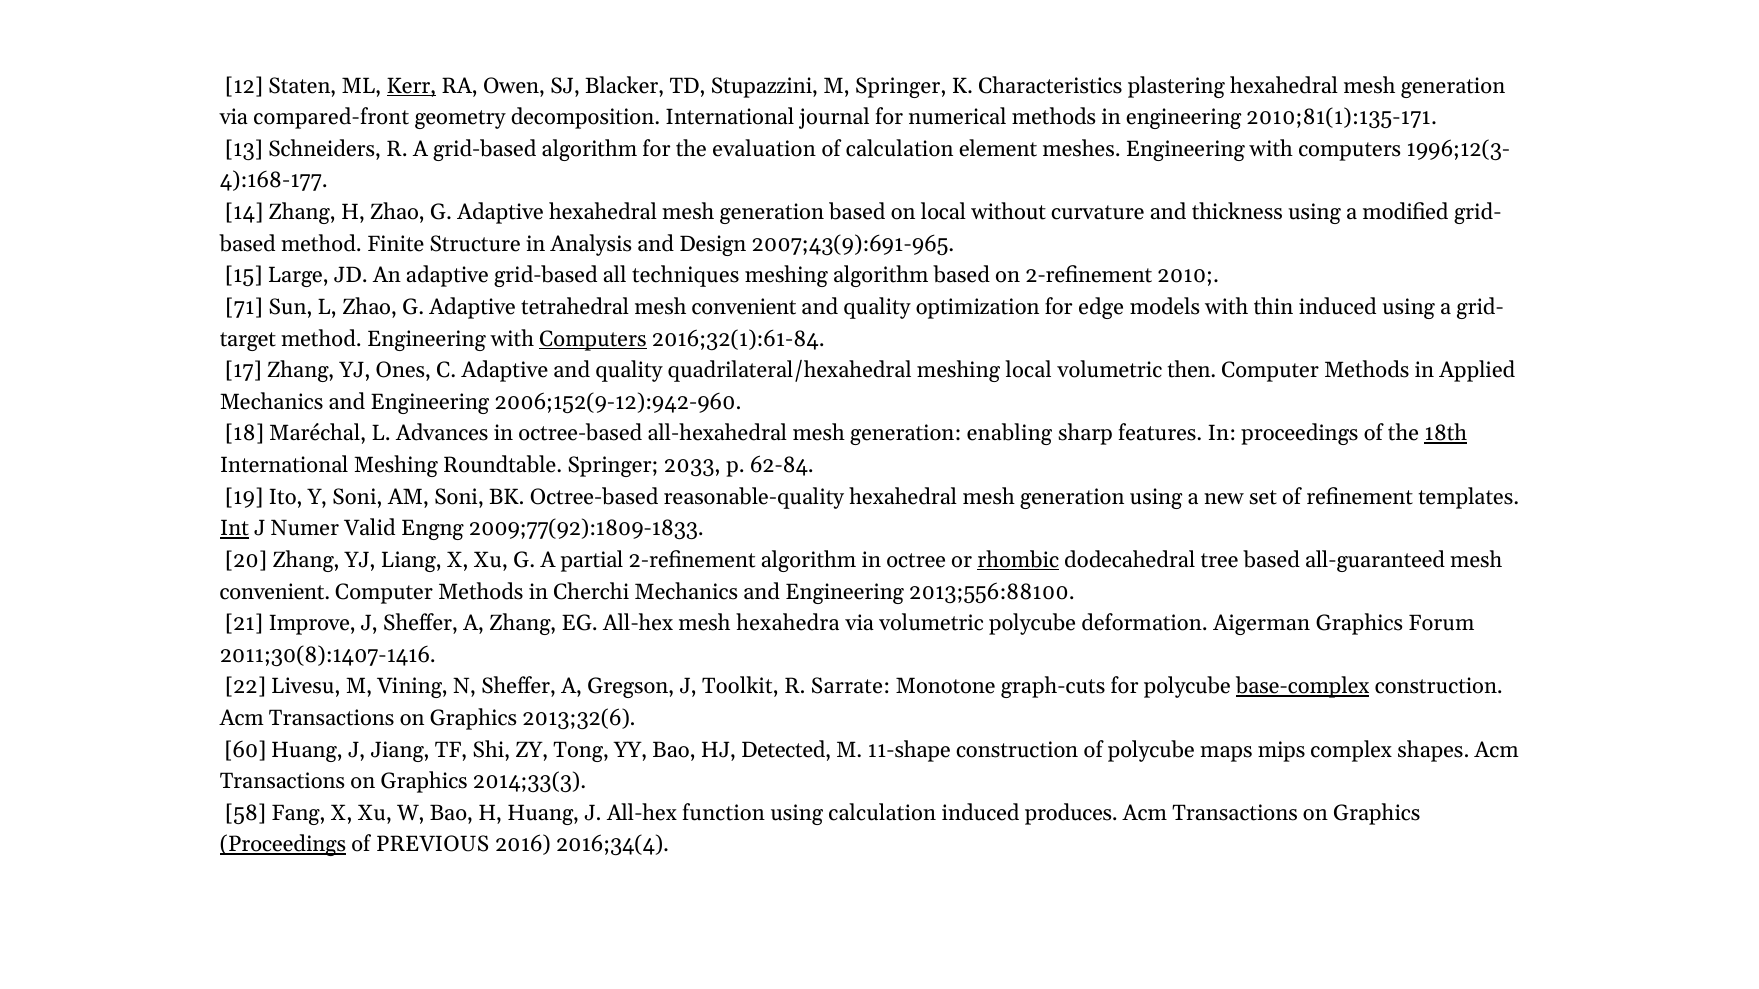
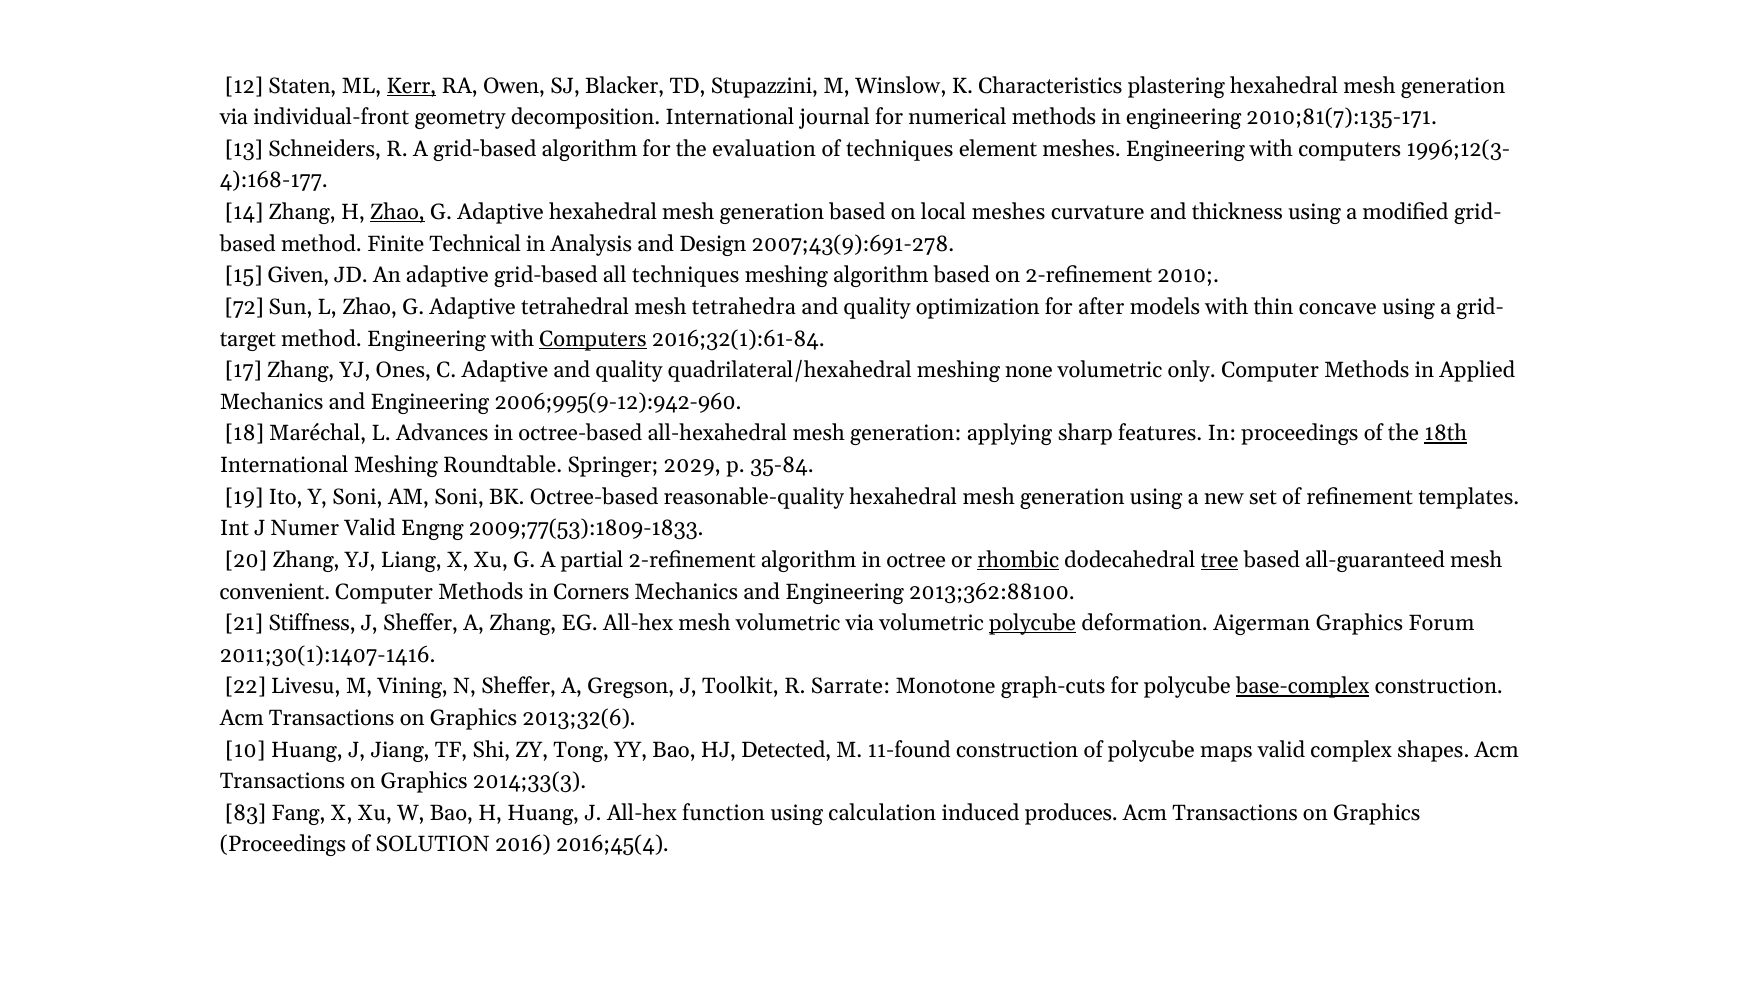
M Springer: Springer -> Winslow (901, 86)
compared-front: compared-front -> individual-front (331, 118)
2010;81(1):135-171: 2010;81(1):135-171 -> 2010;81(7):135-171 (1342, 118)
of calculation: calculation -> techniques (900, 149)
Zhao underline: none -> present (398, 212)
local without: without -> meshes (1009, 212)
Structure: Structure -> Technical (475, 244)
2007;43(9):691-965: 2007;43(9):691-965 -> 2007;43(9):691-278 (853, 244)
Large: Large -> Given (298, 276)
71: 71 -> 72 (244, 307)
convenient: convenient -> tetrahedra (744, 307)
edge: edge -> after (1101, 307)
thin induced: induced -> concave (1338, 307)
meshing local: local -> none (1029, 371)
then: then -> only (1192, 371)
2006;152(9-12):942-960: 2006;152(9-12):942-960 -> 2006;995(9-12):942-960 (618, 402)
enabling: enabling -> applying (1009, 434)
2033: 2033 -> 2029 (692, 465)
62-84: 62-84 -> 35-84 (782, 465)
Int underline: present -> none (234, 529)
2009;77(92):1809-1833: 2009;77(92):1809-1833 -> 2009;77(53):1809-1833 (586, 529)
tree underline: none -> present (1219, 560)
Cherchi: Cherchi -> Corners (591, 592)
2013;556:88100: 2013;556:88100 -> 2013;362:88100 (992, 592)
Improve: Improve -> Stiffness (312, 624)
mesh hexahedra: hexahedra -> volumetric (788, 624)
polycube underline: none -> present (1033, 624)
2011;30(8):1407-1416: 2011;30(8):1407-1416 -> 2011;30(1):1407-1416 (328, 655)
60: 60 -> 10 (245, 750)
11-shape: 11-shape -> 11-found (909, 750)
maps mips: mips -> valid (1281, 750)
58: 58 -> 83 (246, 813)
Proceedings underline: present -> none (283, 845)
PREVIOUS: PREVIOUS -> SOLUTION (433, 845)
2016;34(4: 2016;34(4 -> 2016;45(4 (612, 845)
